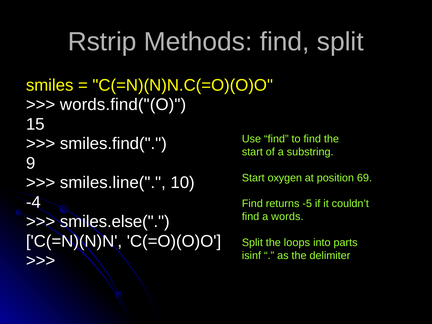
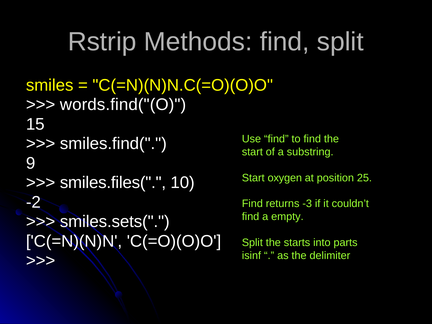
69: 69 -> 25 (364, 178)
smiles.line(: smiles.line( -> smiles.files( (113, 183)
-4: -4 -> -2 (33, 202)
-5: -5 -> -3 (307, 204)
words: words -> empty (287, 217)
smiles.else(: smiles.else( -> smiles.sets( (115, 222)
loops: loops -> starts (297, 243)
